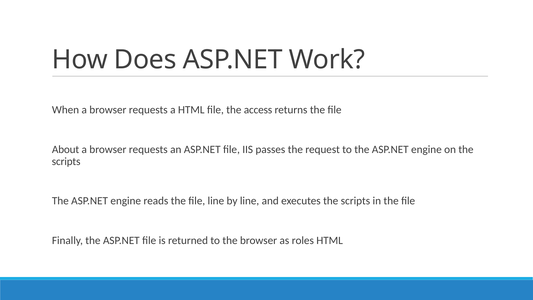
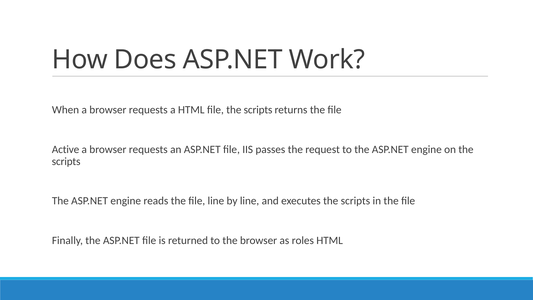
file the access: access -> scripts (258, 110)
About: About -> Active (66, 149)
